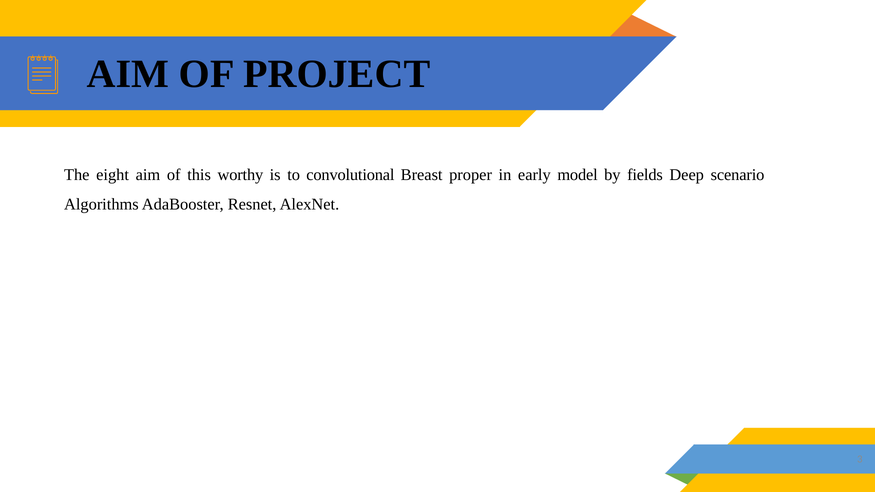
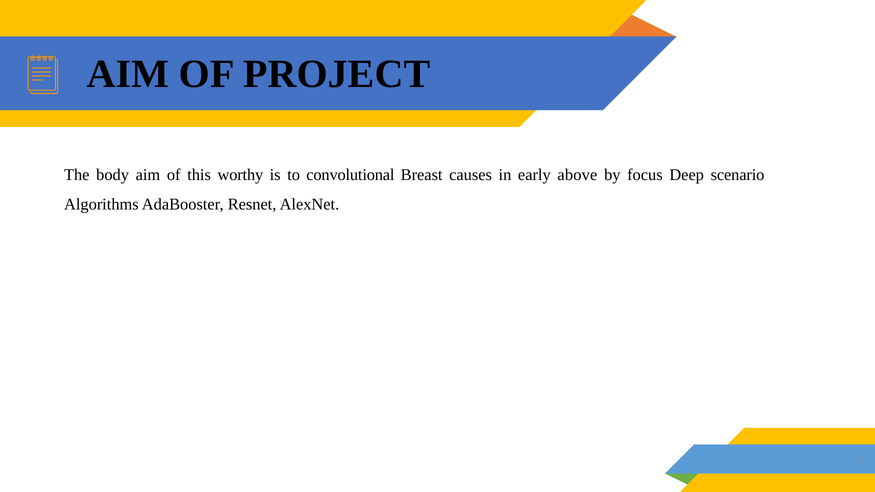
eight: eight -> body (113, 175)
proper: proper -> causes (471, 175)
model: model -> above (577, 175)
fields: fields -> focus (645, 175)
